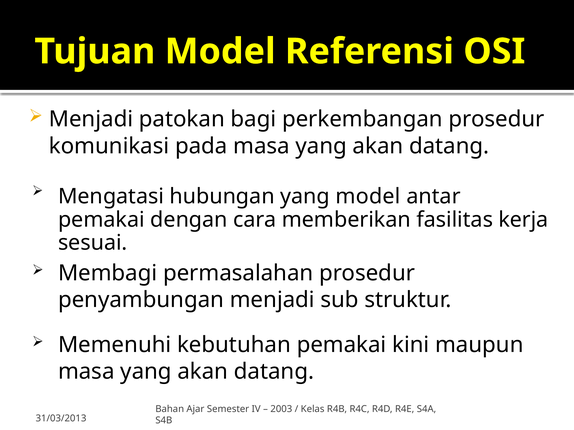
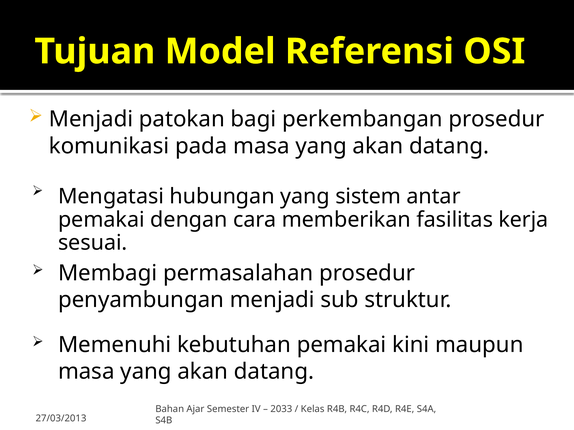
yang model: model -> sistem (368, 197)
2003: 2003 -> 2033 (281, 409)
31/03/2013: 31/03/2013 -> 27/03/2013 (61, 419)
